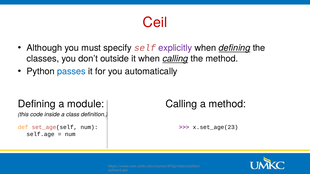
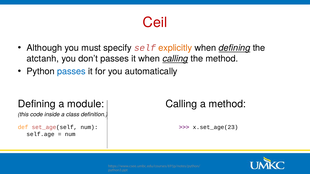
explicitly colour: purple -> orange (175, 48)
classes: classes -> atctanh (43, 59)
don’t outside: outside -> passes (115, 59)
